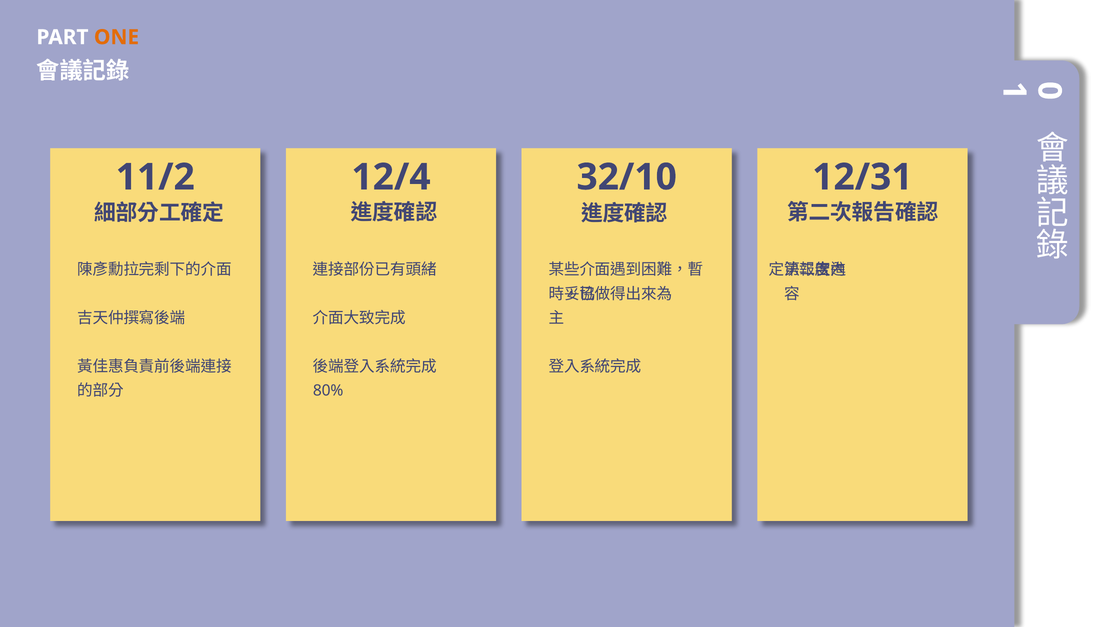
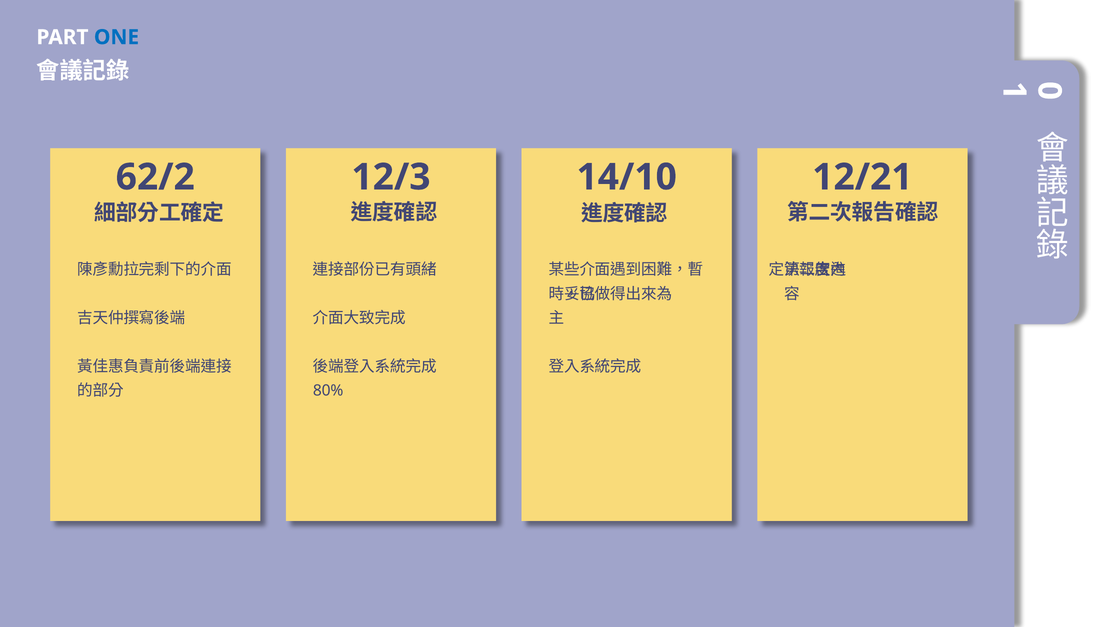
ONE colour: orange -> blue (117, 37)
11/2: 11/2 -> 62/2 (155, 177)
12/4: 12/4 -> 12/3 (391, 177)
32/10: 32/10 -> 14/10 (627, 177)
12/31: 12/31 -> 12/21 (862, 177)
